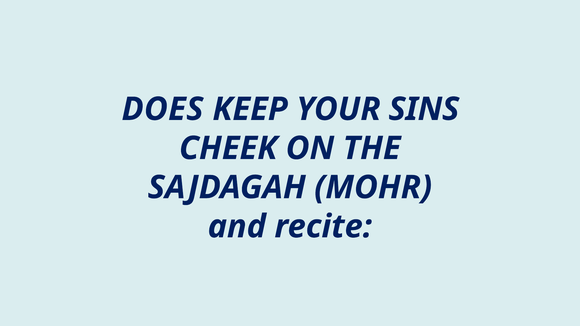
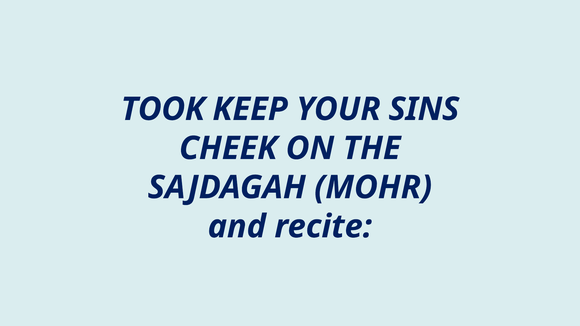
DOES: DOES -> TOOK (163, 109)
